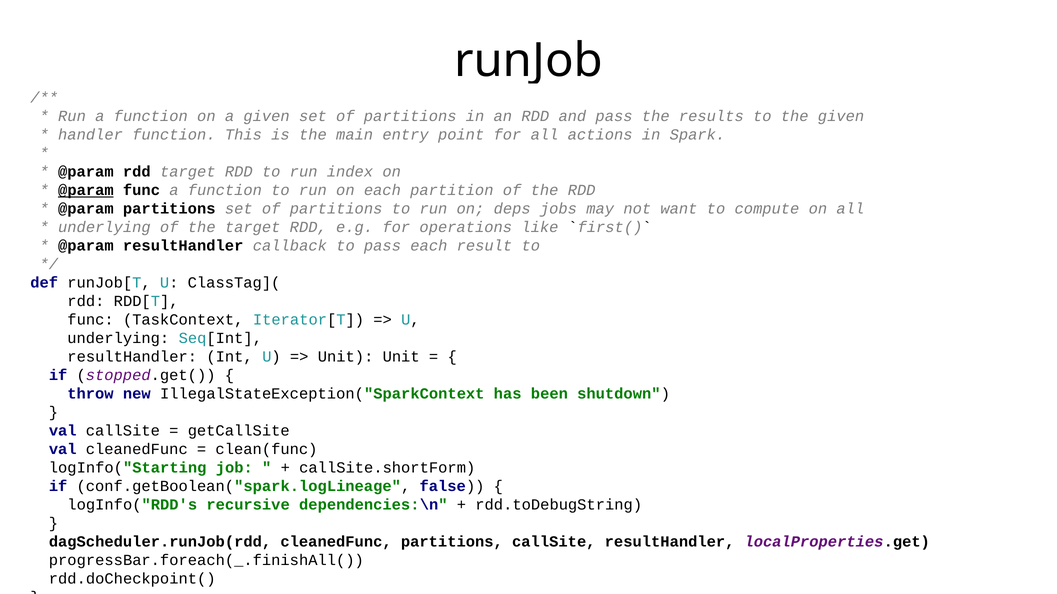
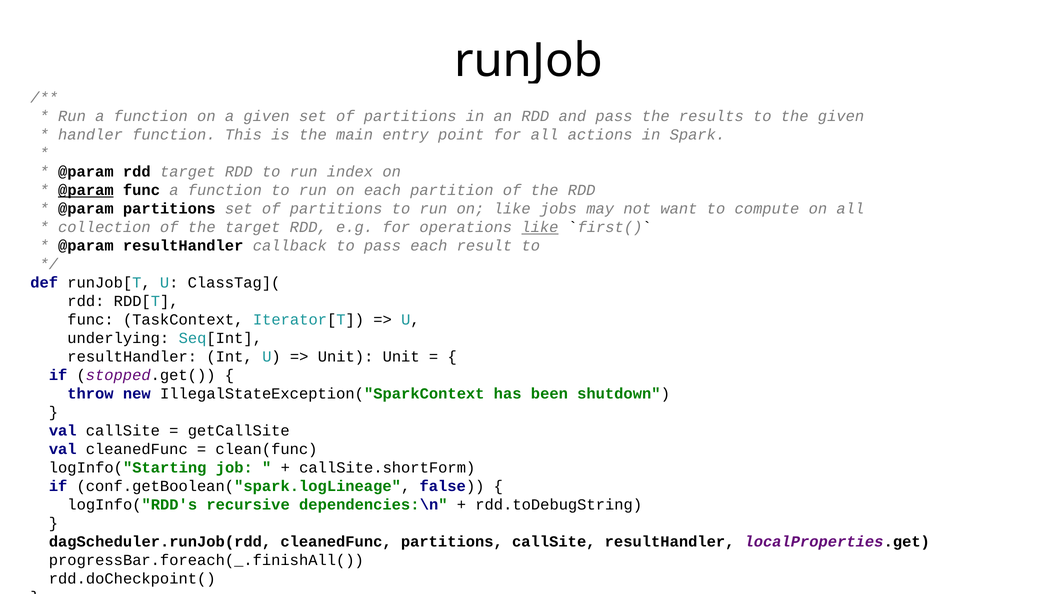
on deps: deps -> like (512, 209)
underlying: underlying -> collection (104, 227)
like underline: none -> present (540, 227)
